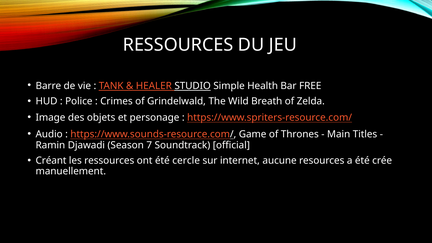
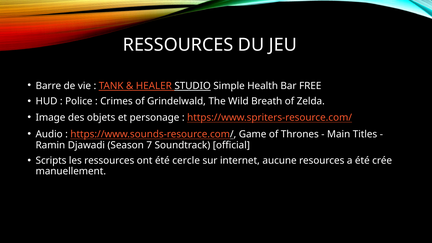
Créant: Créant -> Scripts (51, 160)
